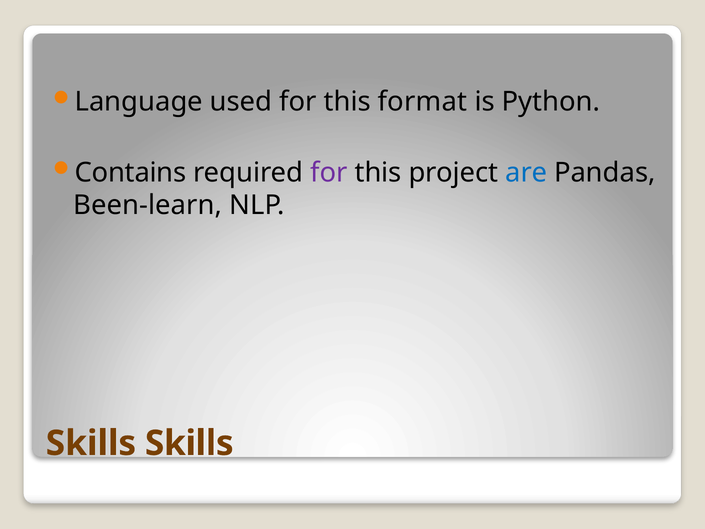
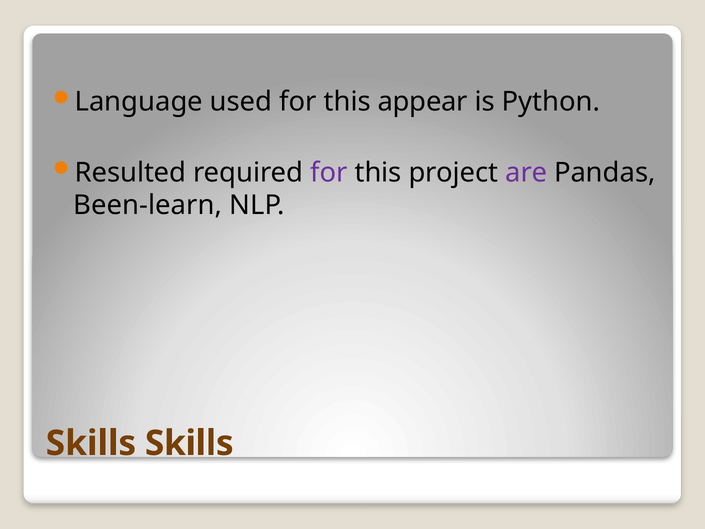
format: format -> appear (423, 102)
Contains: Contains -> Resulted (130, 172)
are colour: blue -> purple (526, 172)
